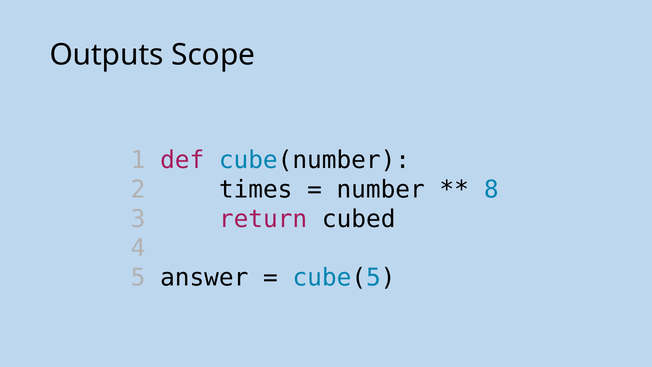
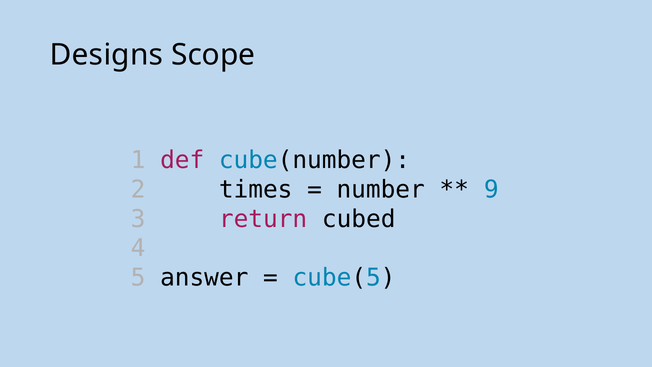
Outputs: Outputs -> Designs (106, 55)
8: 8 -> 9 (491, 190)
